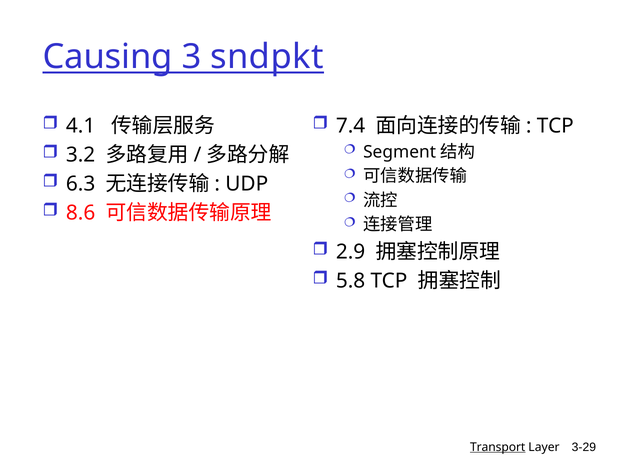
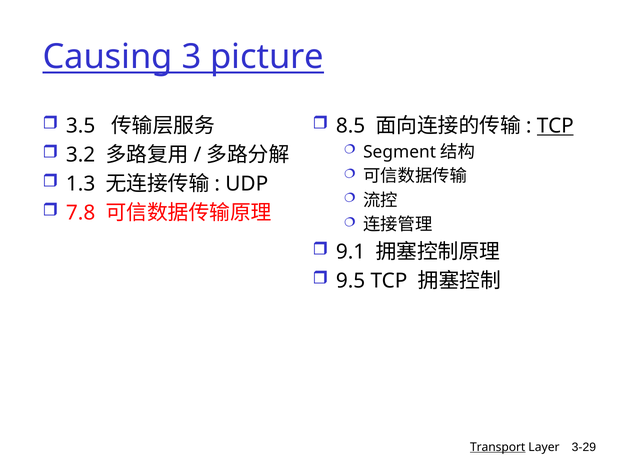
sndpkt: sndpkt -> picture (267, 57)
4.1: 4.1 -> 3.5 (81, 126)
7.4: 7.4 -> 8.5 (351, 126)
TCP underline: none -> present (555, 126)
6.3: 6.3 -> 1.3 (81, 184)
8.6: 8.6 -> 7.8 (81, 213)
2.9: 2.9 -> 9.1 (351, 252)
5.8: 5.8 -> 9.5 (351, 281)
